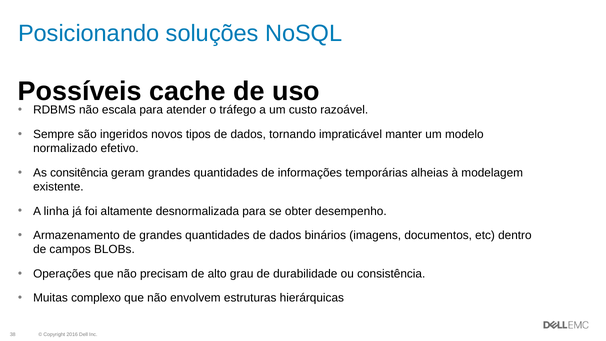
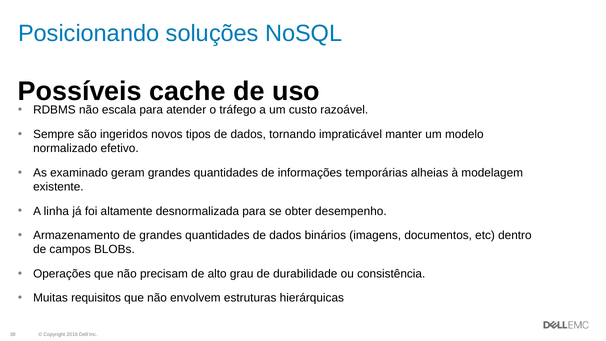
consitência: consitência -> examinado (79, 173)
complexo: complexo -> requisitos (96, 298)
